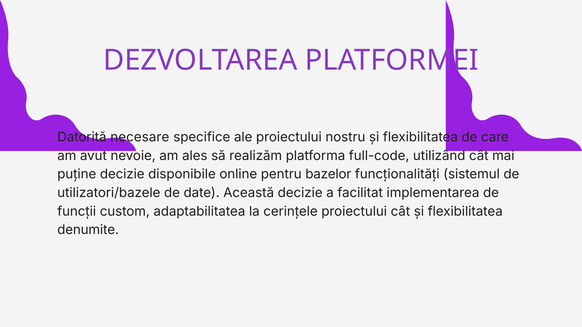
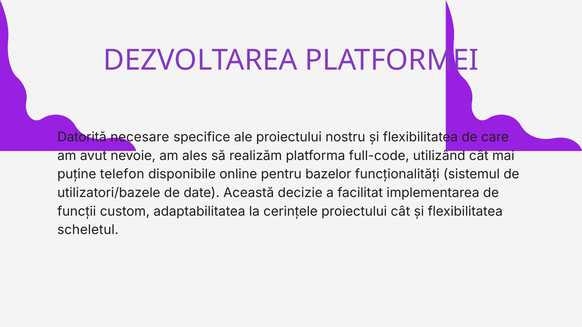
puține decizie: decizie -> telefon (122, 174)
denumite: denumite -> scheletul (88, 230)
